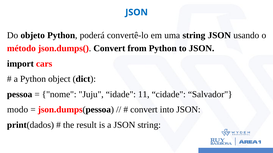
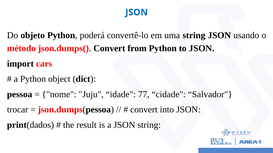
11: 11 -> 77 (144, 95)
modo: modo -> trocar (18, 110)
